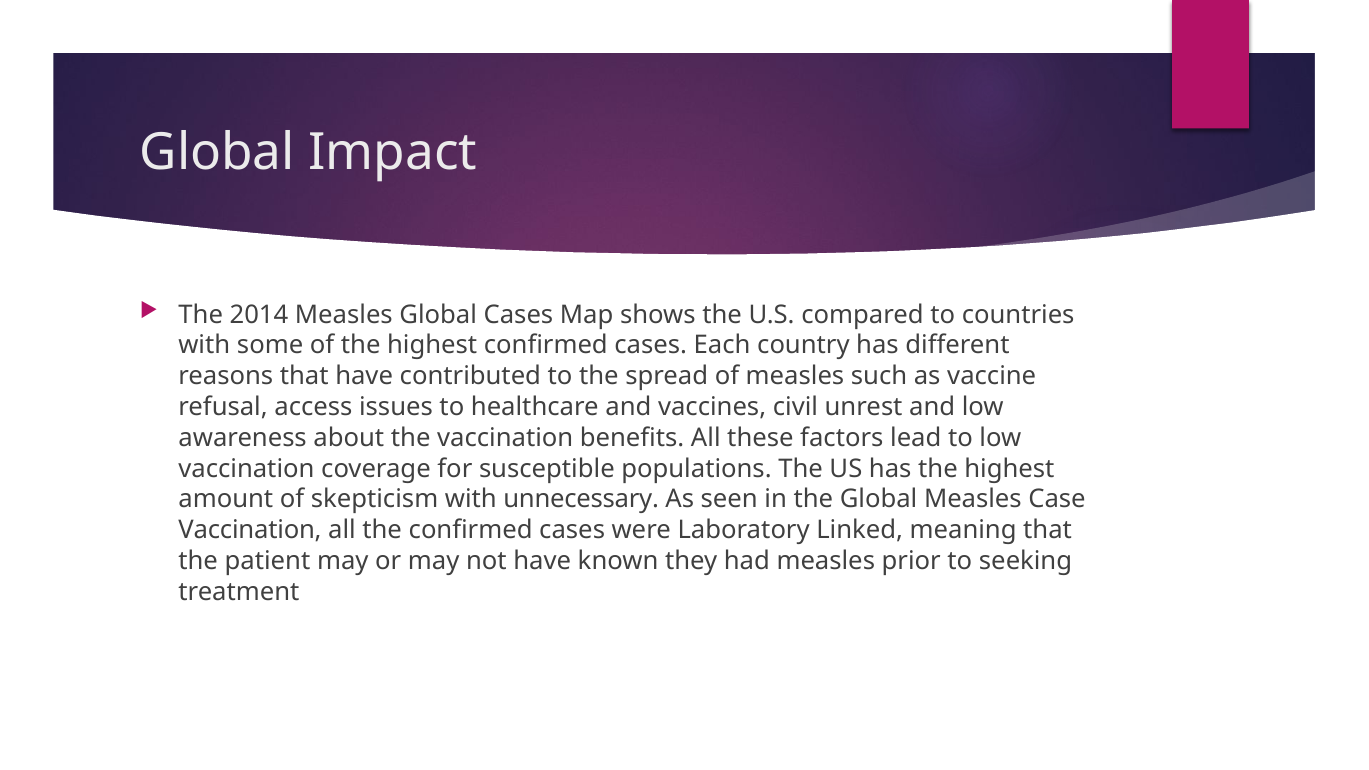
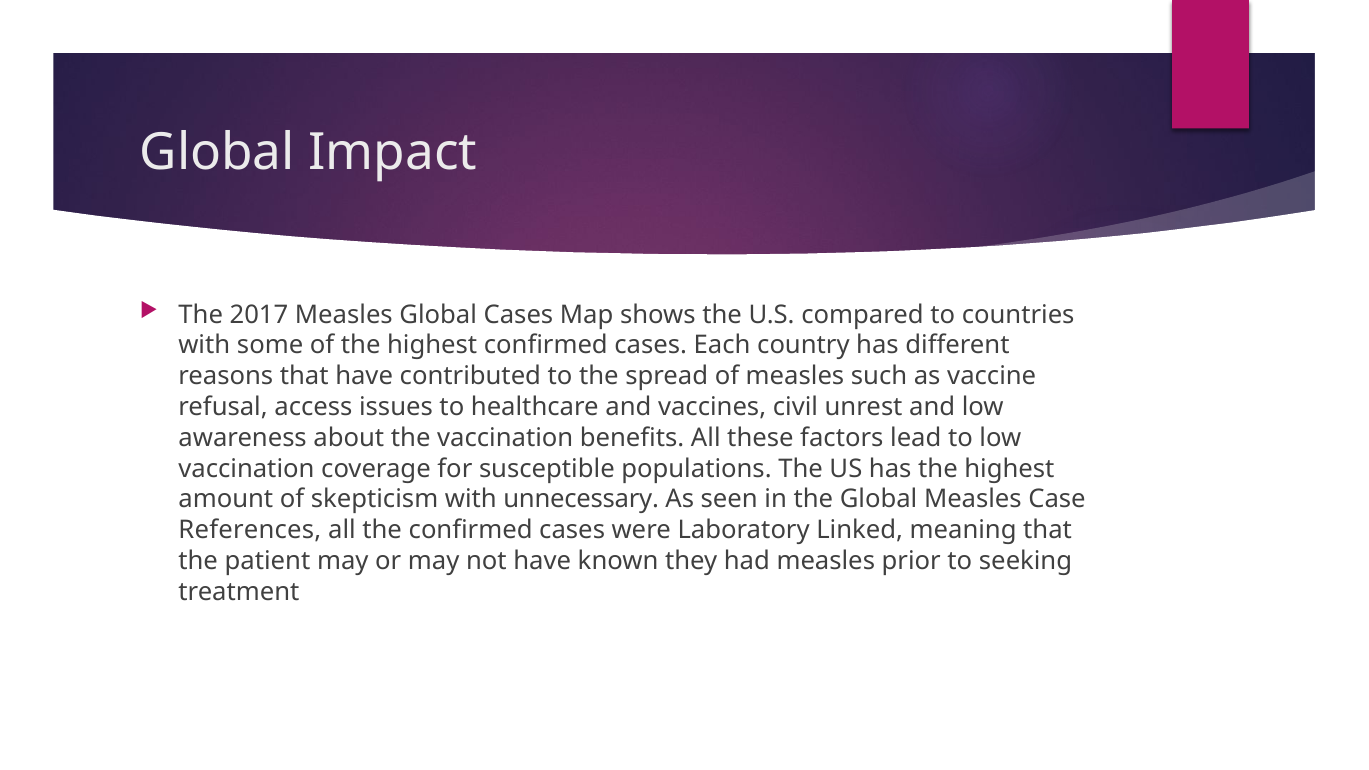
2014: 2014 -> 2017 (259, 315)
Vaccination: Vaccination -> References (250, 530)
